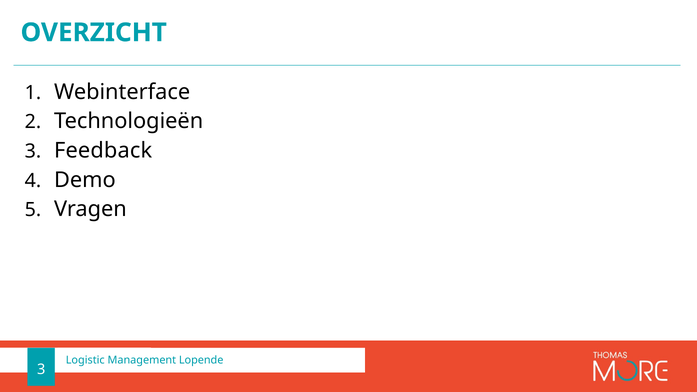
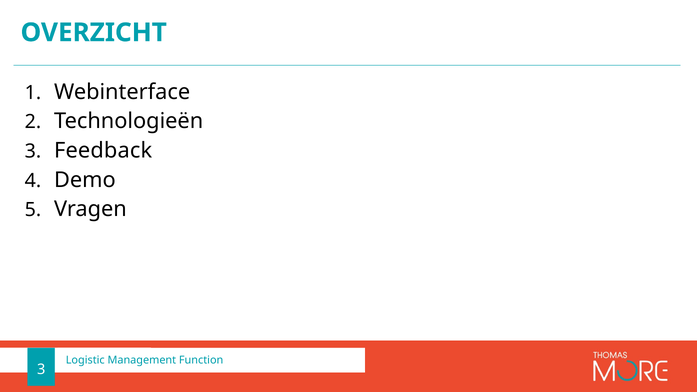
Lopende: Lopende -> Function (201, 360)
